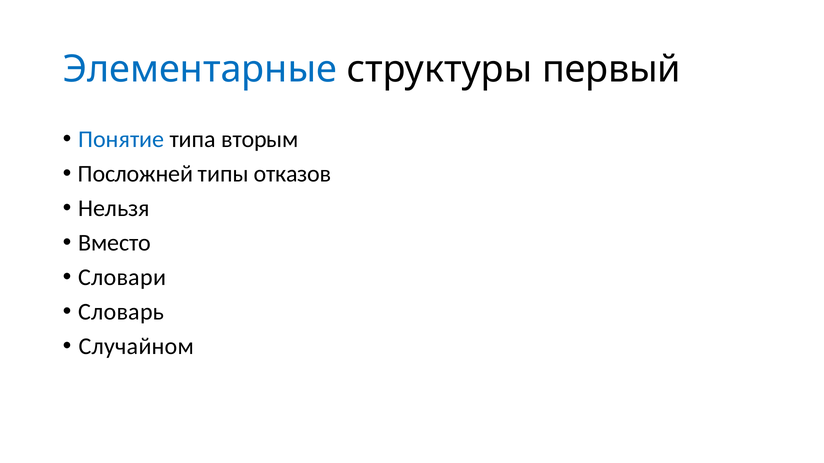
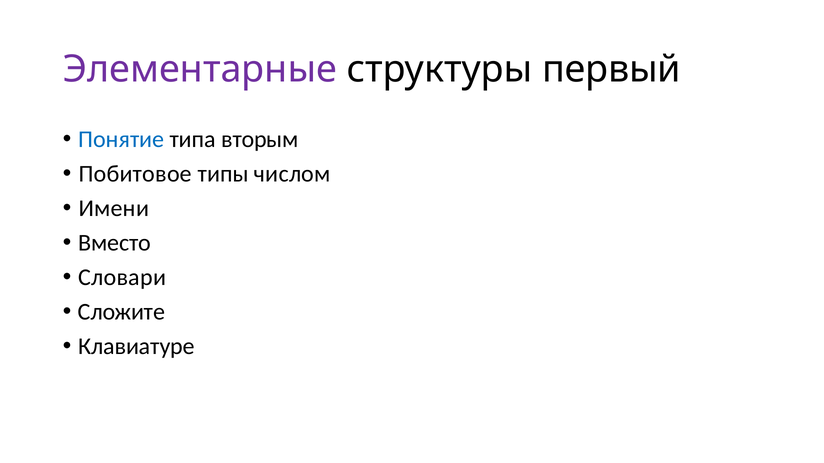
Элементарные colour: blue -> purple (200, 69)
Посложней: Посложней -> Побитовое (135, 174)
отказов: отказов -> числом (292, 174)
Нельзя: Нельзя -> Имени (114, 208)
Словарь: Словарь -> Сложите (121, 312)
Случайном: Случайном -> Клавиатуре (136, 347)
